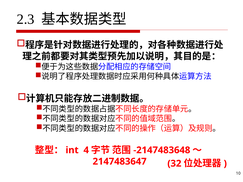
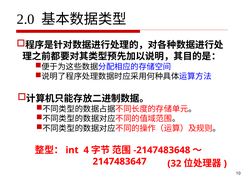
2.3: 2.3 -> 2.0 (26, 19)
